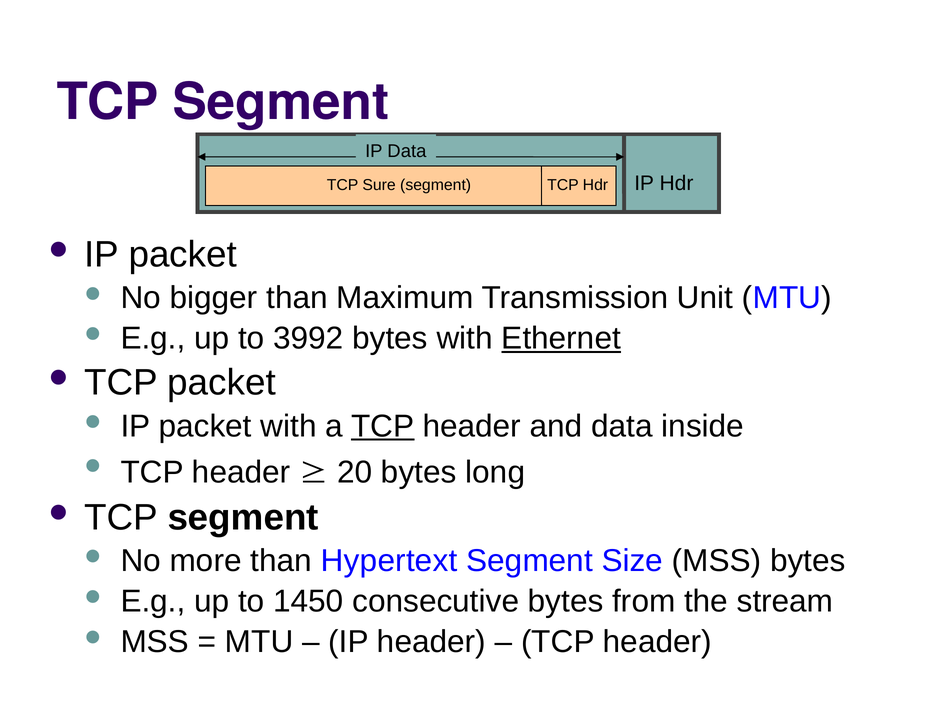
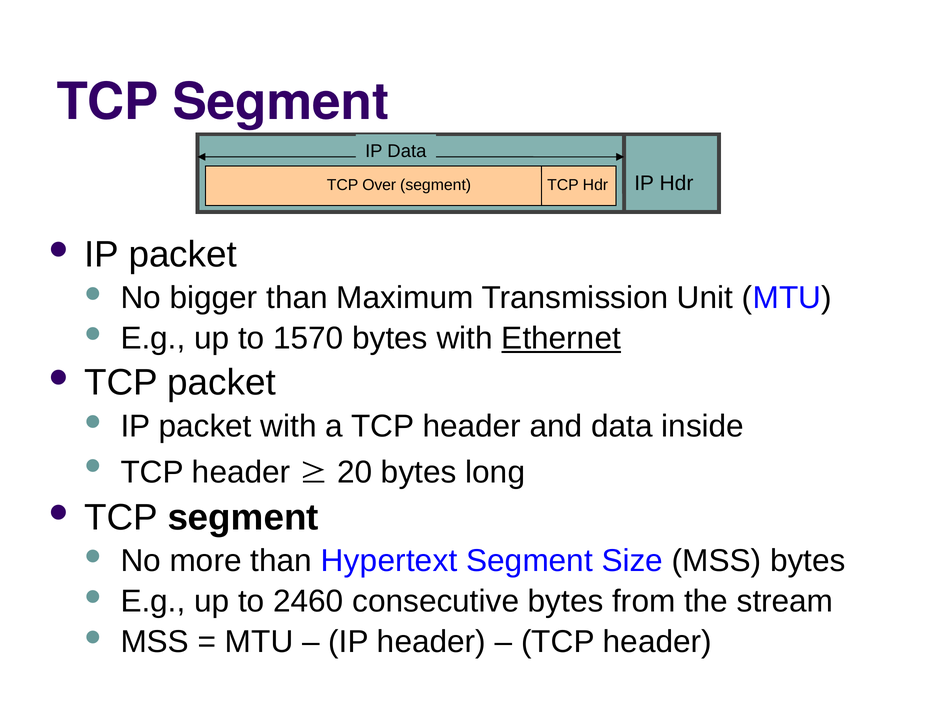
Sure: Sure -> Over (379, 185)
3992: 3992 -> 1570 (308, 338)
TCP underline: present -> none (383, 426)
1450: 1450 -> 2460 (308, 601)
